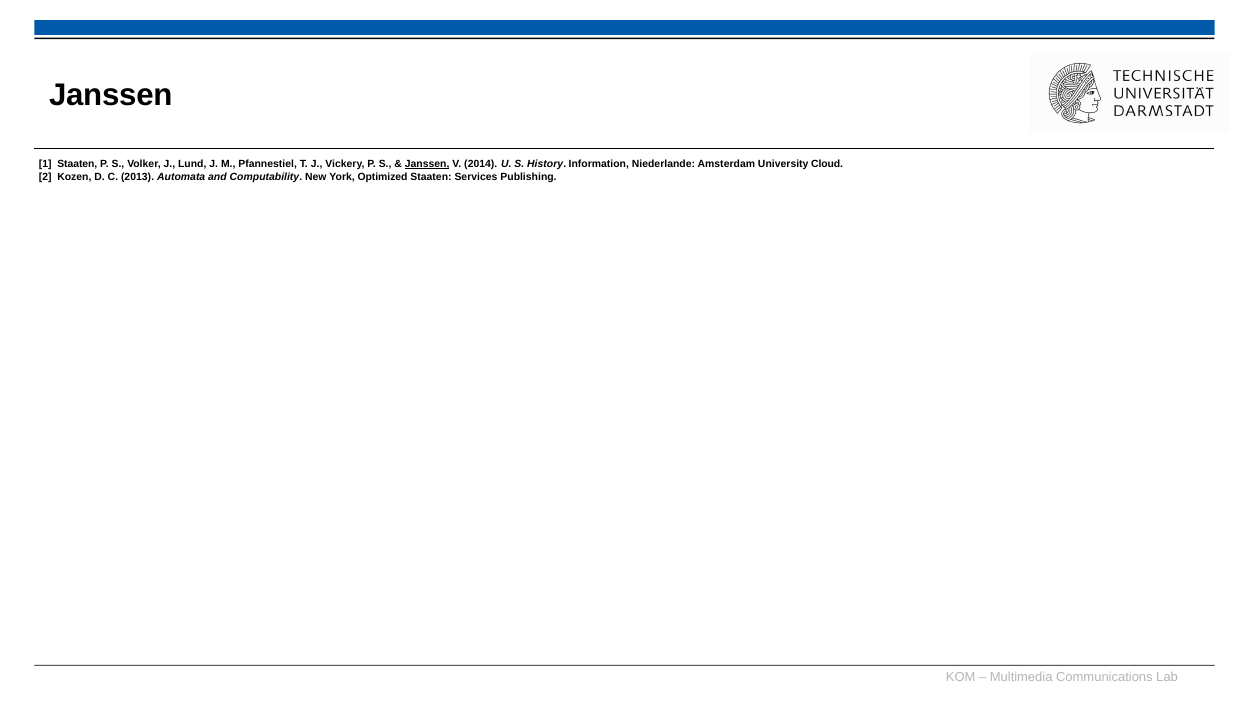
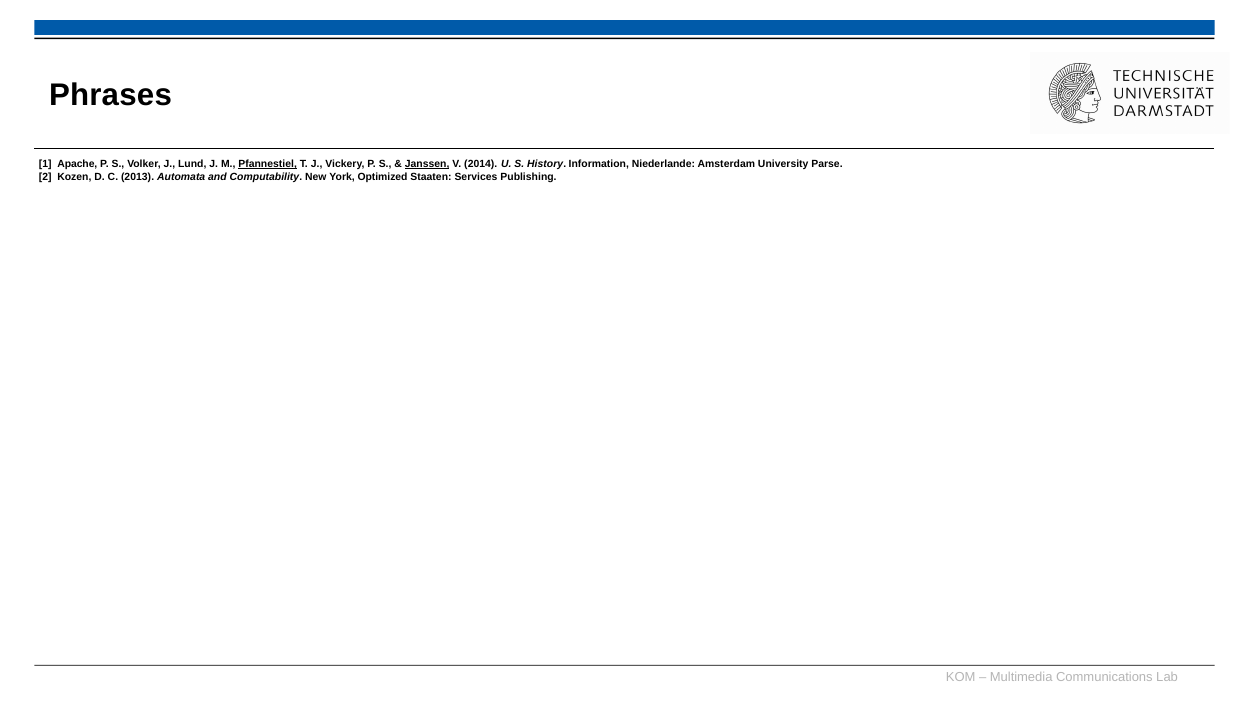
Janssen: Janssen -> Phrases (110, 95)
1 Staaten: Staaten -> Apache (77, 164)
Pfannestiel underline: none -> present (268, 164)
Cloud: Cloud -> Parse (827, 164)
